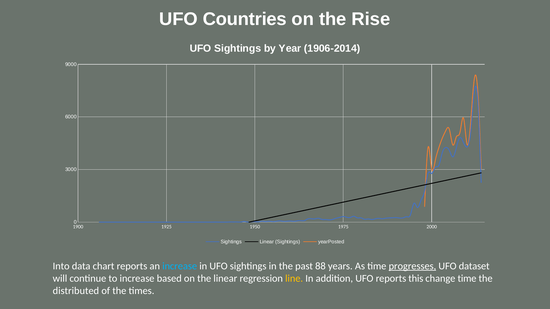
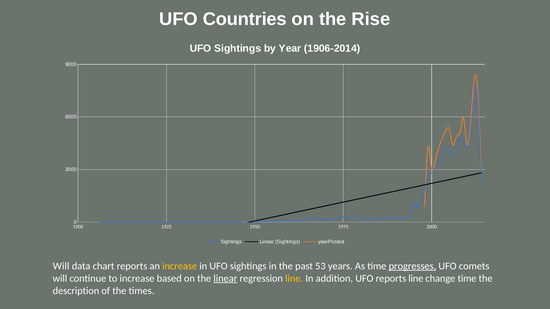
Into: Into -> Will (61, 266)
increase colour: light blue -> yellow (180, 266)
88: 88 -> 53 (320, 266)
dataset: dataset -> comets (474, 266)
linear underline: none -> present (225, 279)
reports this: this -> line (416, 279)
distributed: distributed -> description (76, 291)
